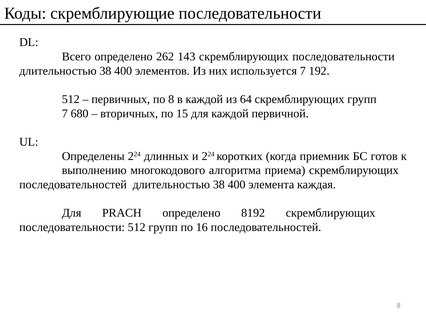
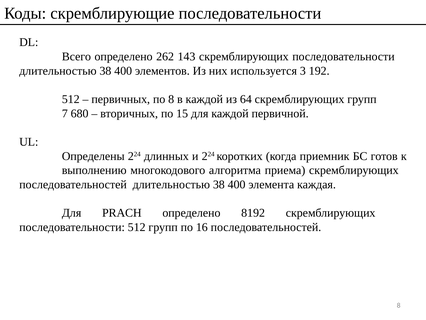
используется 7: 7 -> 3 (303, 71)
